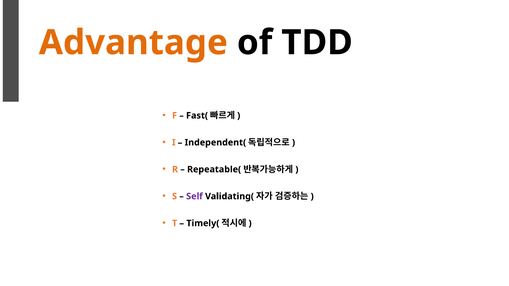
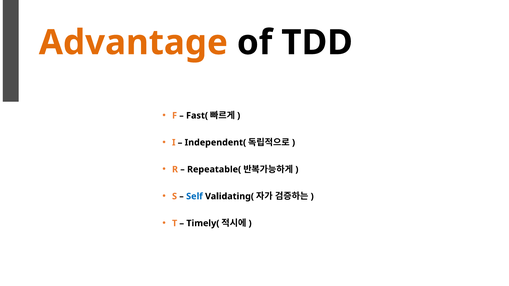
Self colour: purple -> blue (194, 197)
